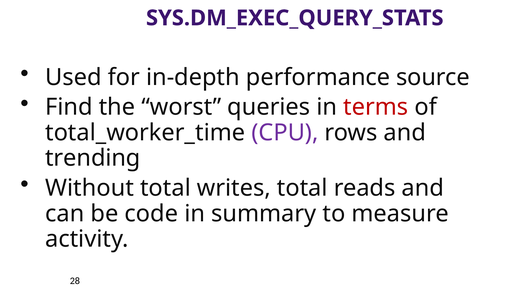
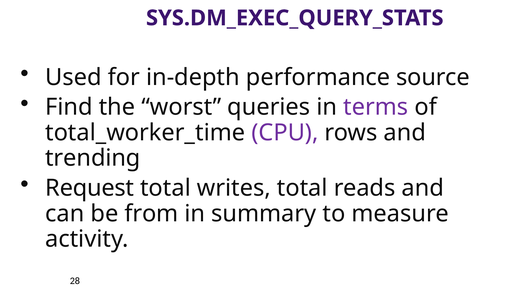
terms colour: red -> purple (376, 107)
Without: Without -> Request (90, 188)
code: code -> from (151, 214)
